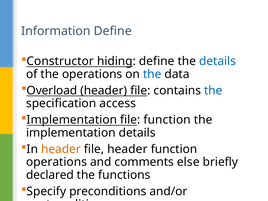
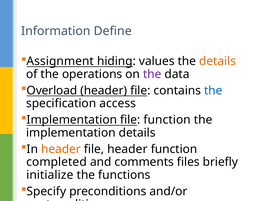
Constructor: Constructor -> Assignment (60, 61)
hiding define: define -> values (157, 61)
details colour: blue -> orange (218, 61)
the colour: blue -> purple (152, 74)
operations: operations -> completed (56, 162)
else: else -> files (188, 162)
declared: declared -> initialize (50, 175)
